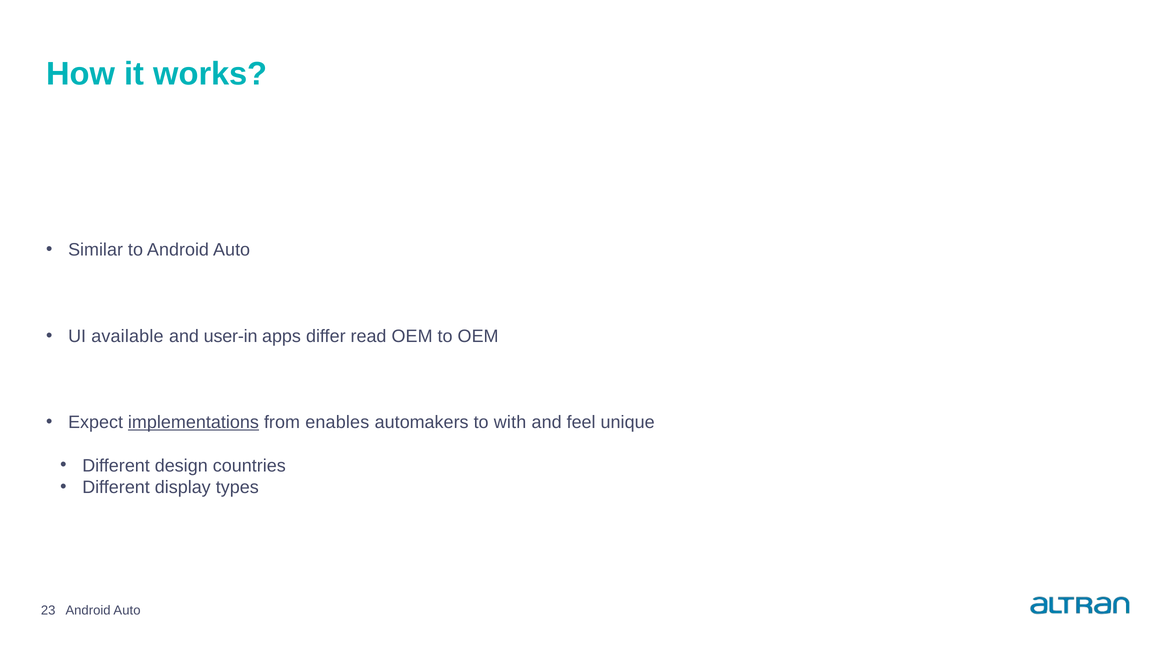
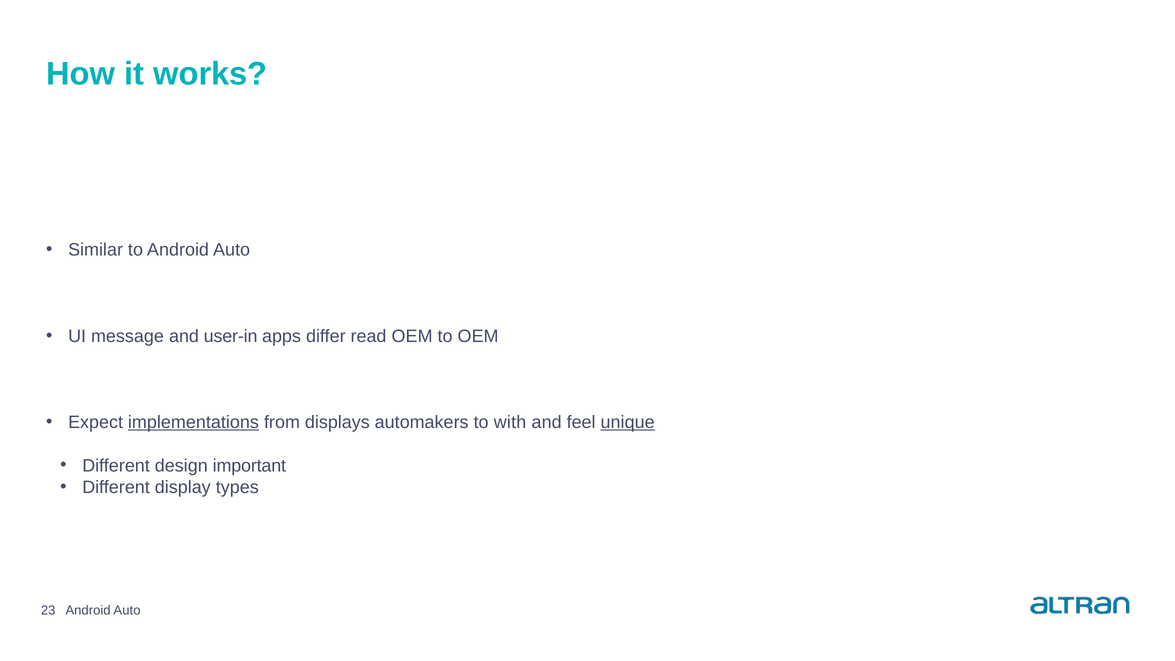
available: available -> message (127, 336)
enables: enables -> displays (337, 422)
unique underline: none -> present (628, 422)
countries: countries -> important (249, 466)
